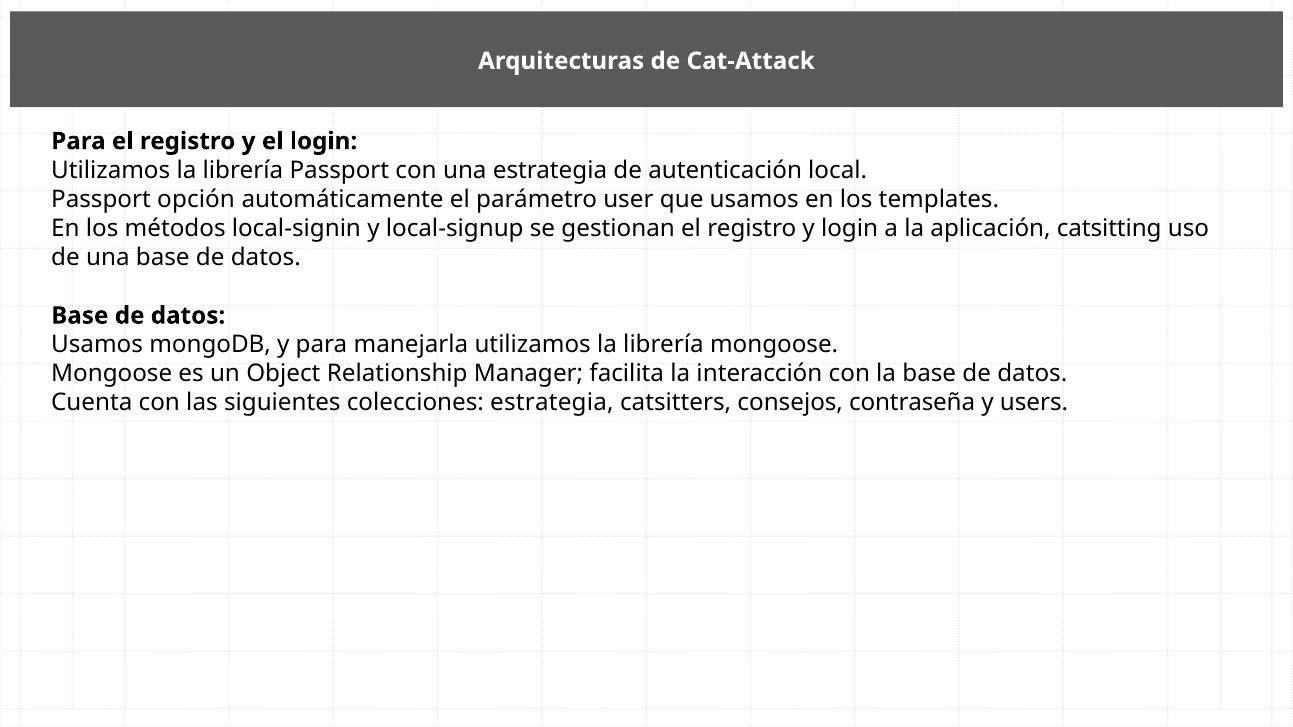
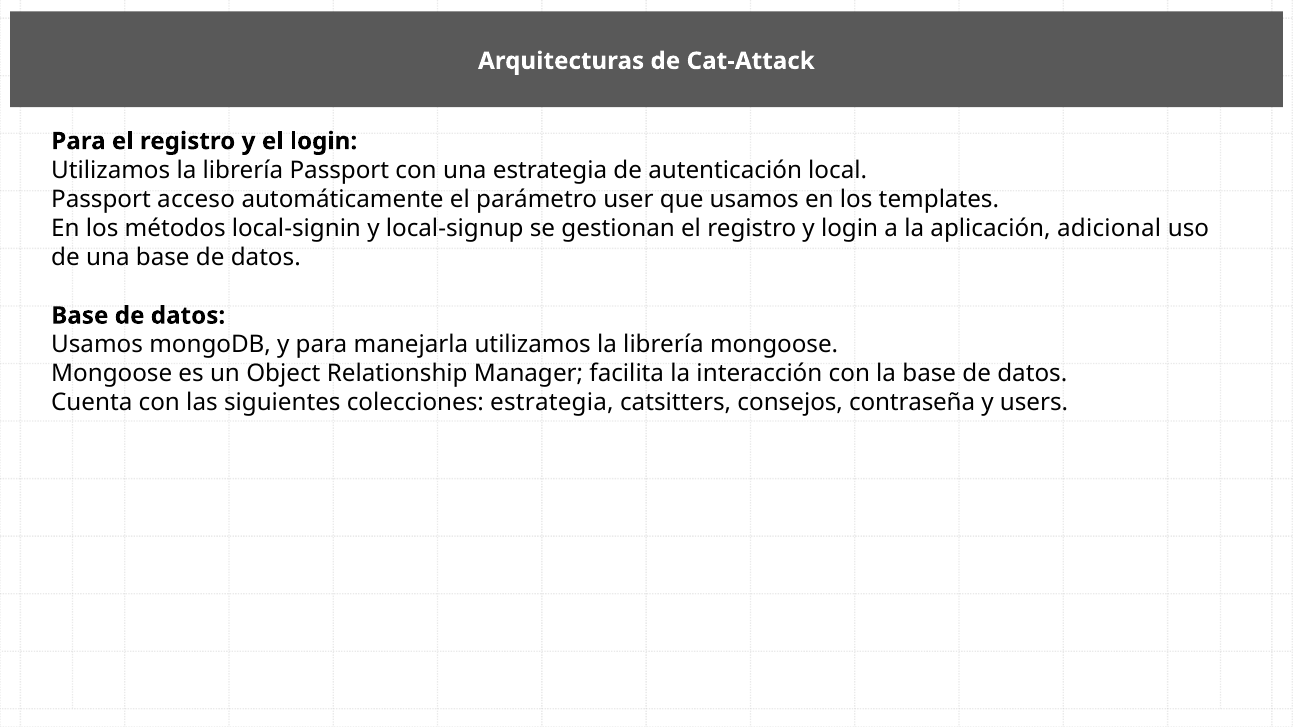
opción: opción -> acceso (196, 199)
catsitting: catsitting -> adicional (1109, 229)
